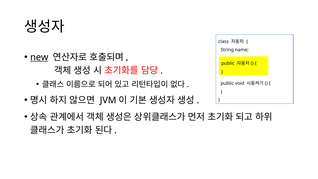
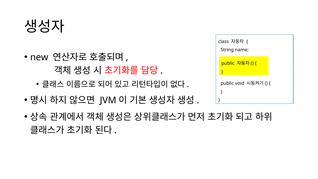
new underline: present -> none (39, 57)
